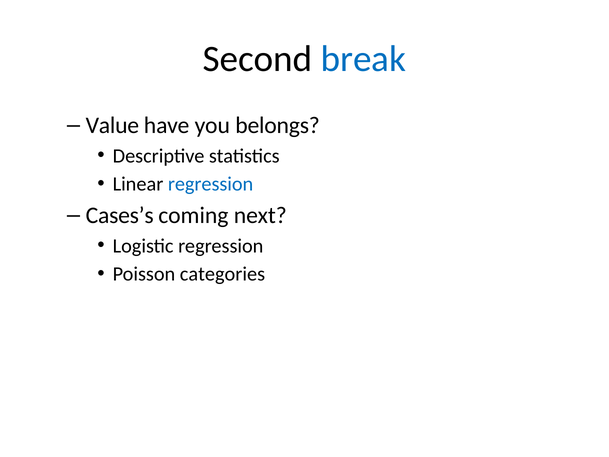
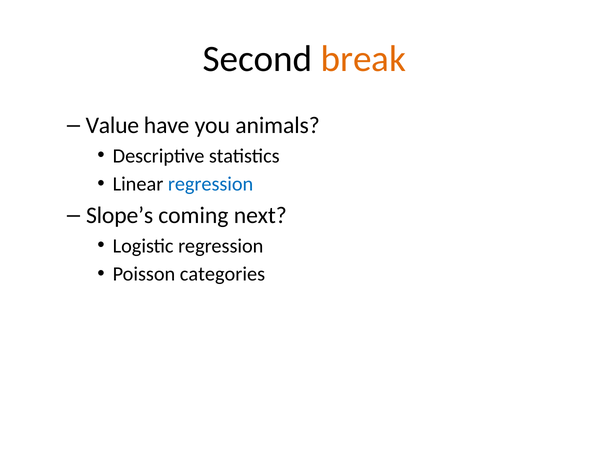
break colour: blue -> orange (363, 59)
belongs: belongs -> animals (278, 125)
Cases’s: Cases’s -> Slope’s (120, 215)
